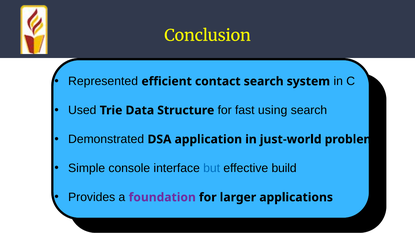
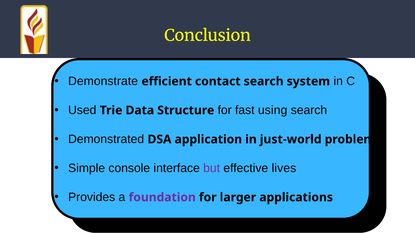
Represented: Represented -> Demonstrate (103, 81)
but colour: blue -> purple (212, 169)
build: build -> lives (284, 169)
